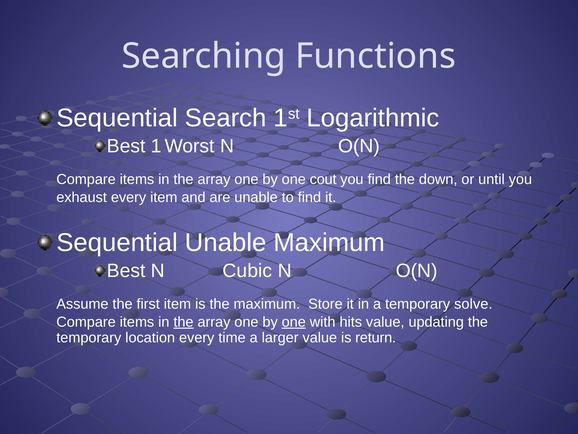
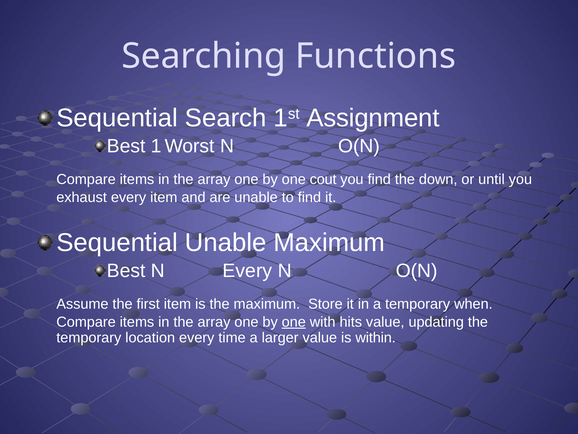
Logarithmic: Logarithmic -> Assignment (373, 118)
N Cubic: Cubic -> Every (247, 270)
solve: solve -> when (473, 304)
the underline: present -> none (183, 322)
return: return -> within (376, 337)
